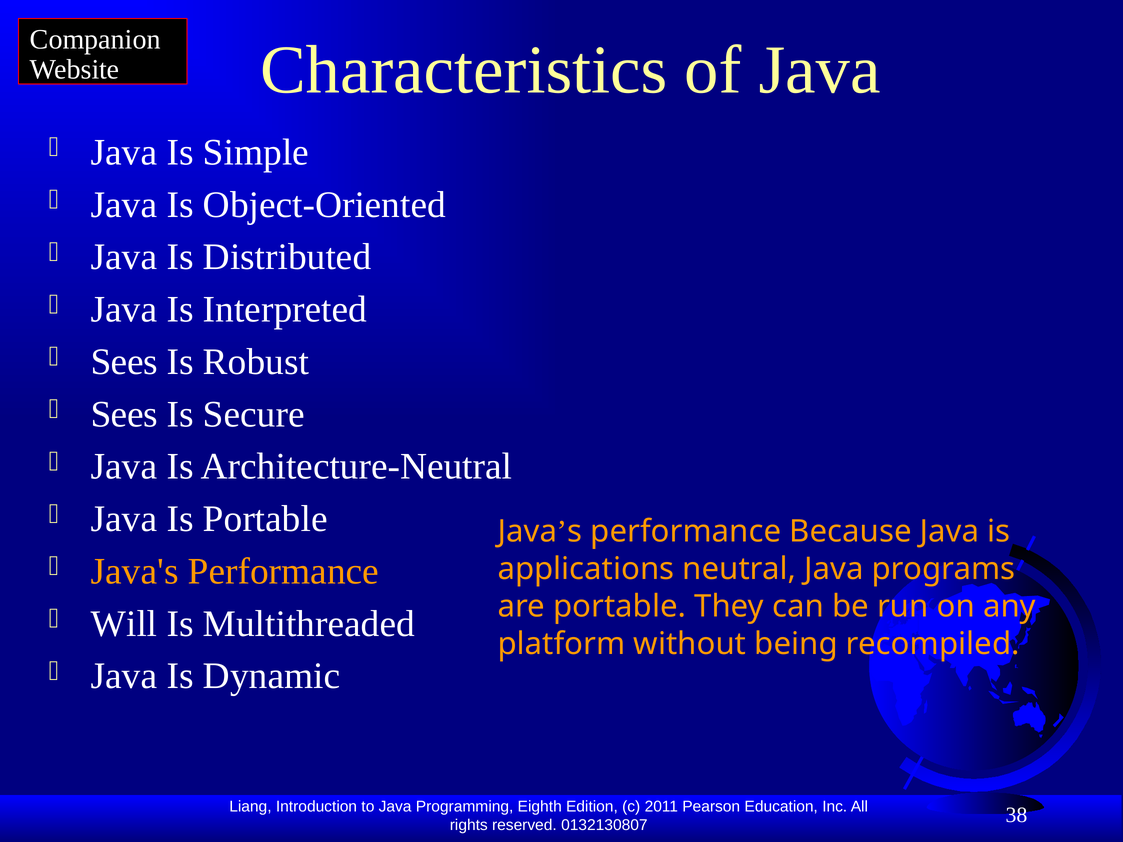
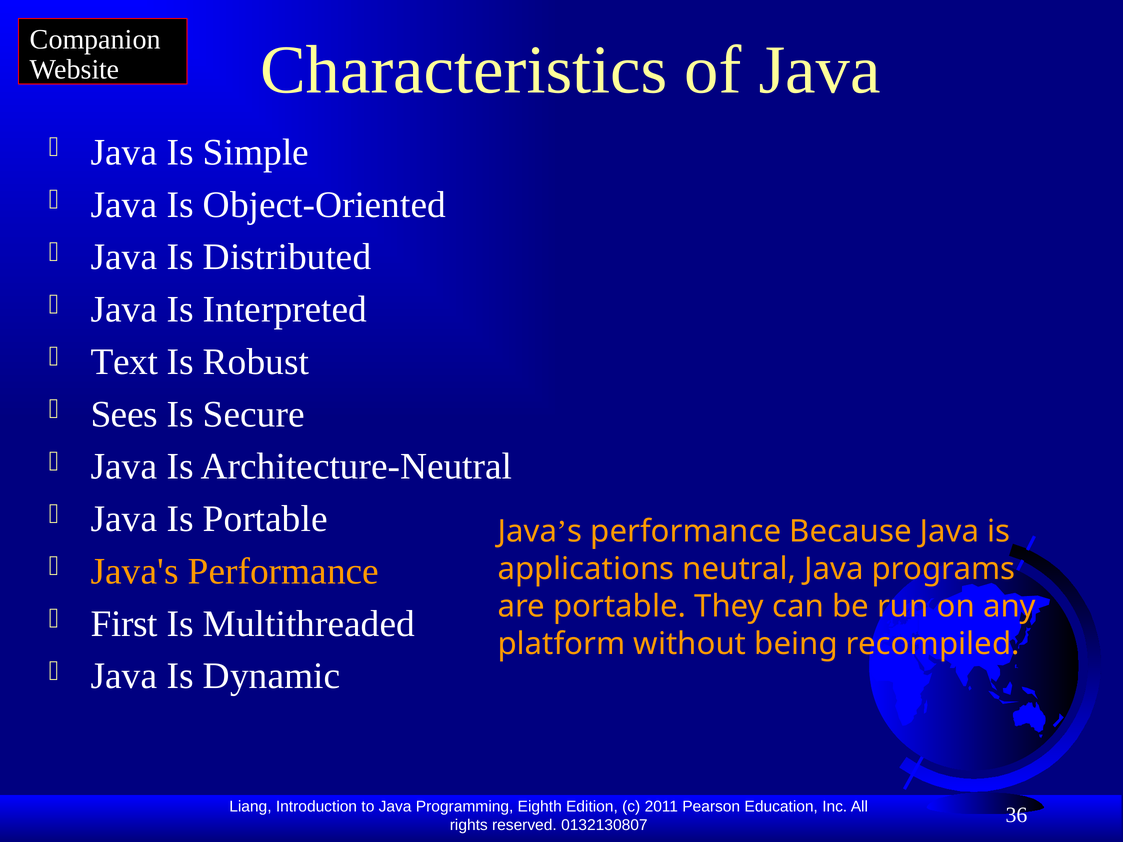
Sees: Sees -> Text (124, 362)
Will: Will -> First (124, 624)
38: 38 -> 36 (1016, 816)
